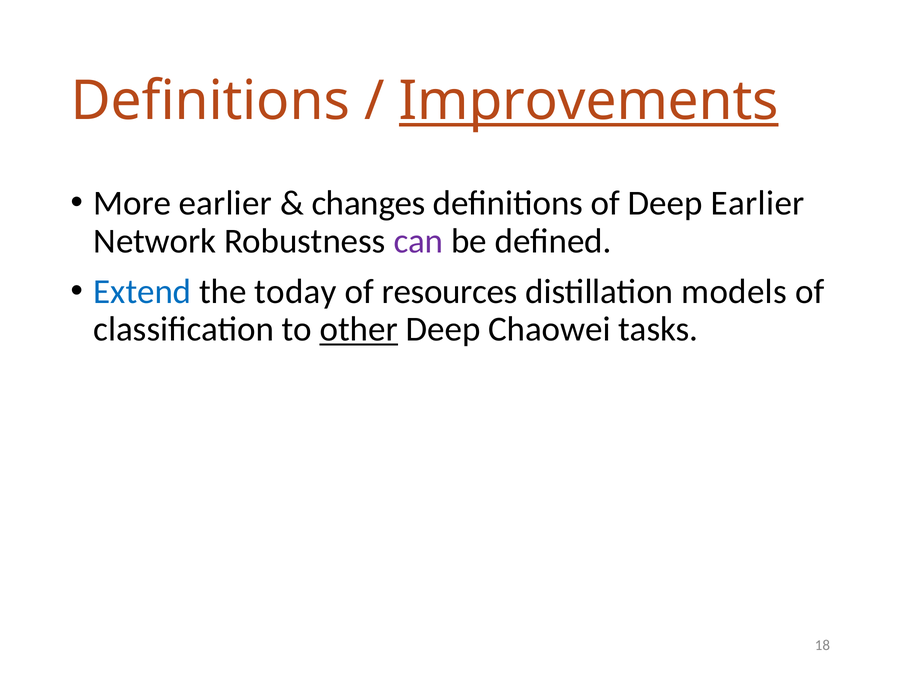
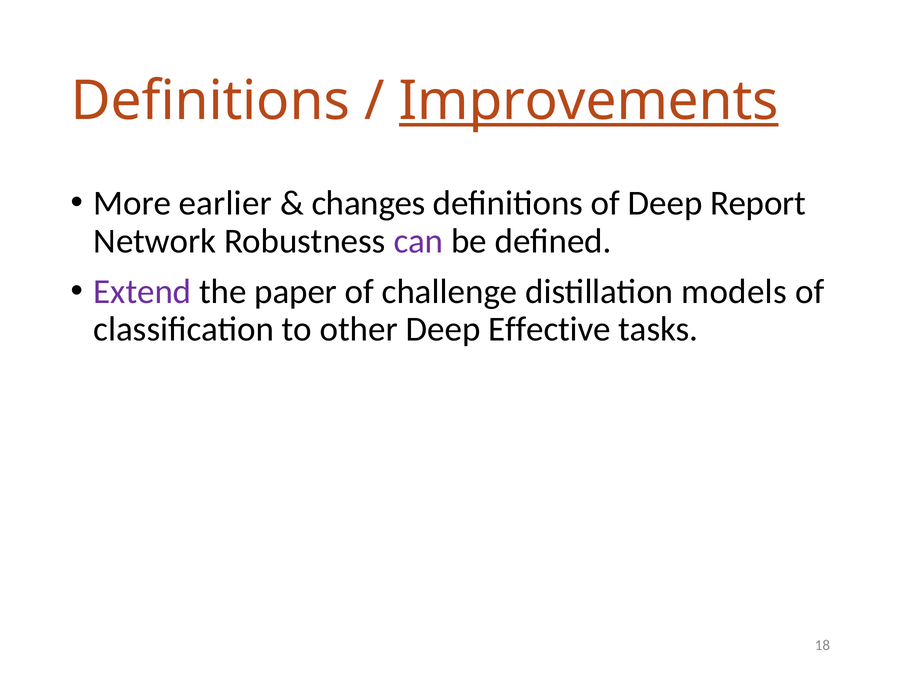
Deep Earlier: Earlier -> Report (758, 203)
Extend colour: blue -> purple (142, 291)
today: today -> paper (296, 291)
resources: resources -> challenge (450, 291)
other underline: present -> none (359, 329)
Chaowei: Chaowei -> Effective (550, 329)
